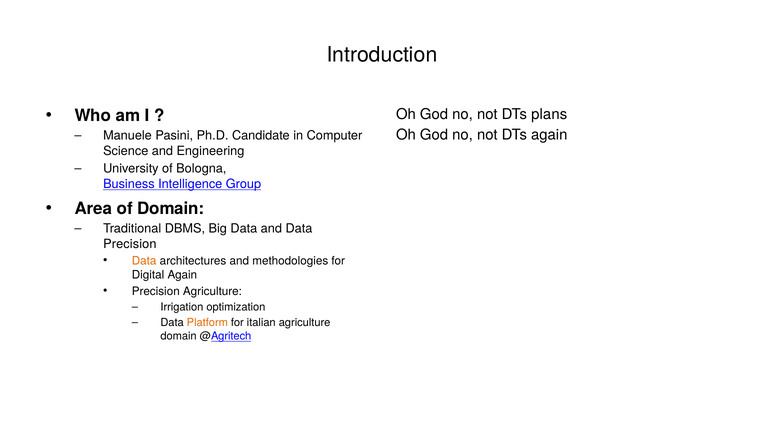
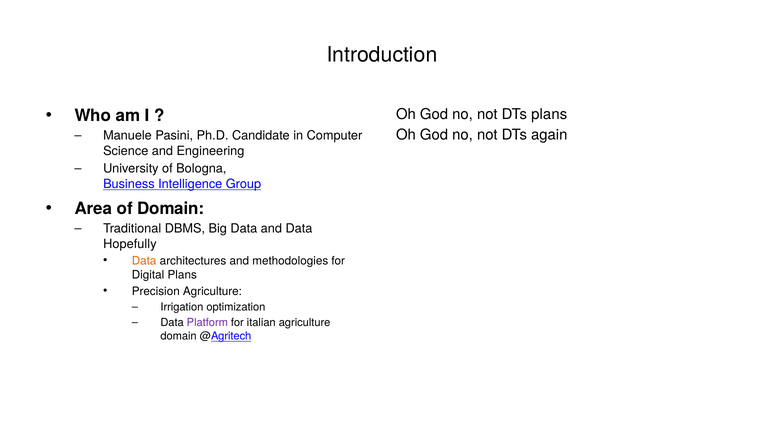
Precision: Precision -> Hopefully (130, 244)
Digital Again: Again -> Plans (182, 275)
Platform colour: orange -> purple (207, 323)
